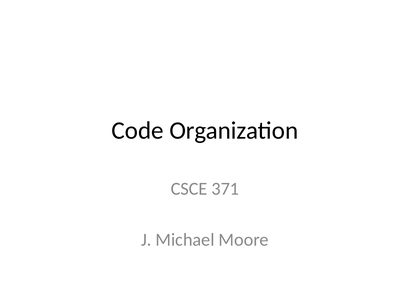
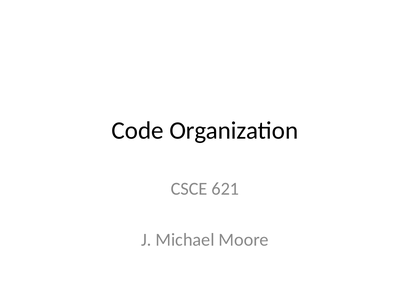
371: 371 -> 621 (225, 189)
